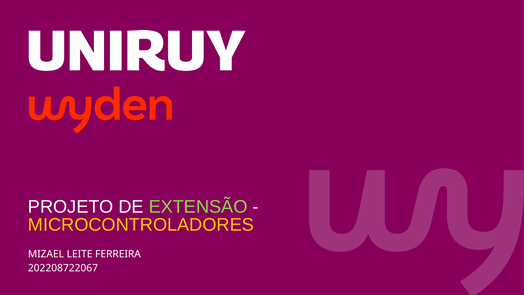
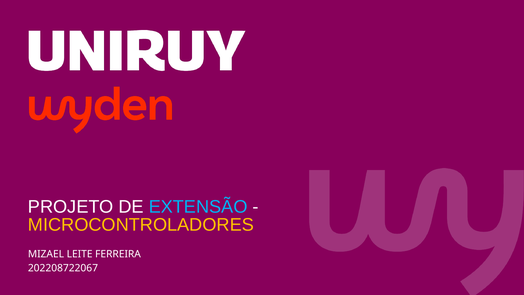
EXTENSÃO colour: light green -> light blue (198, 207)
